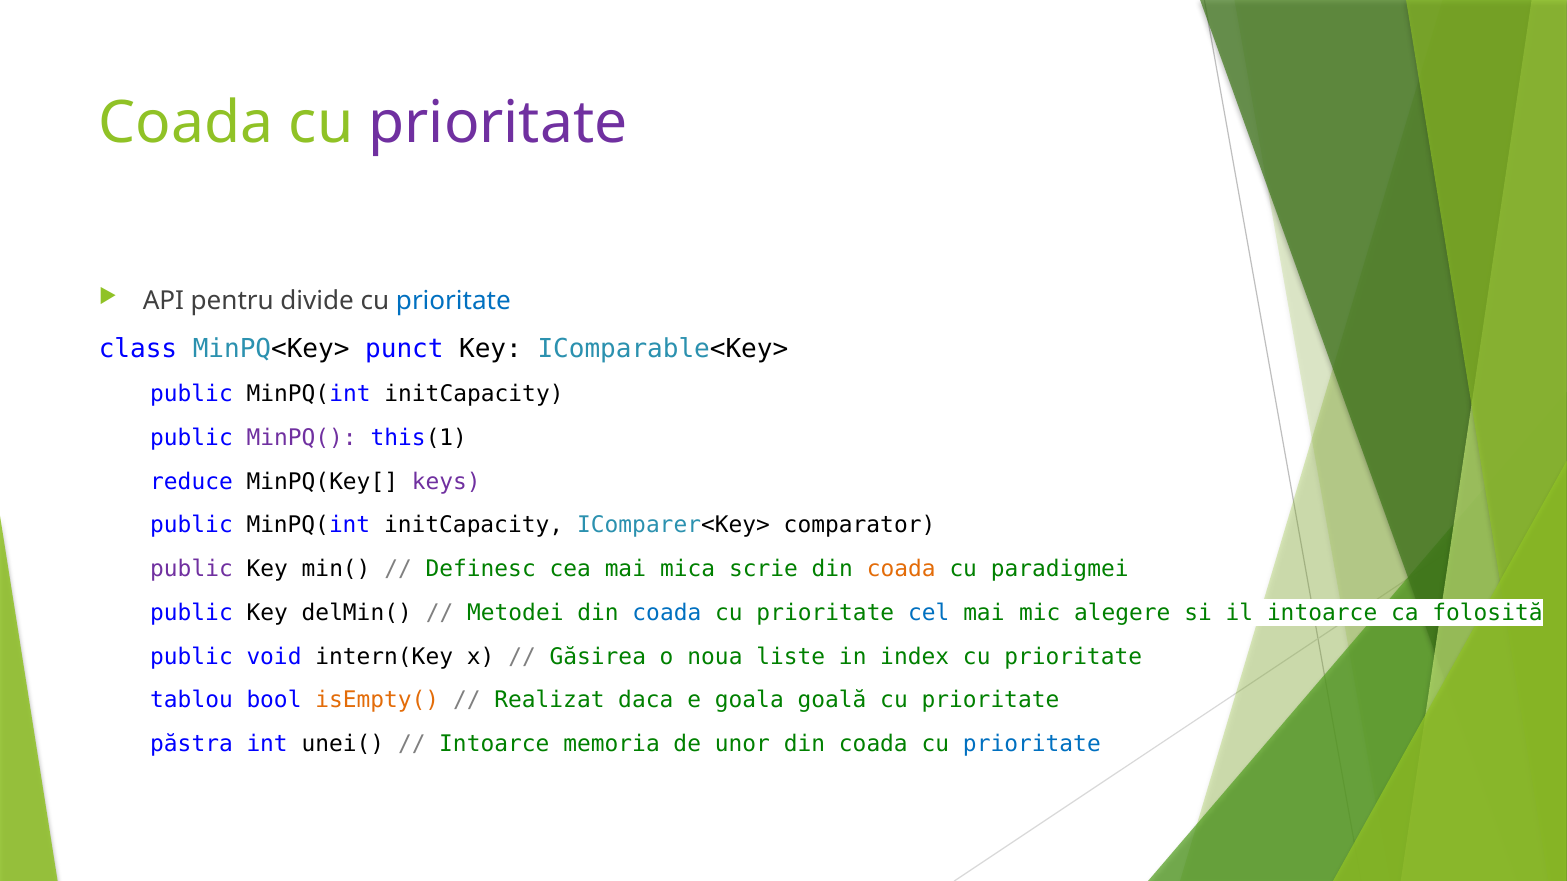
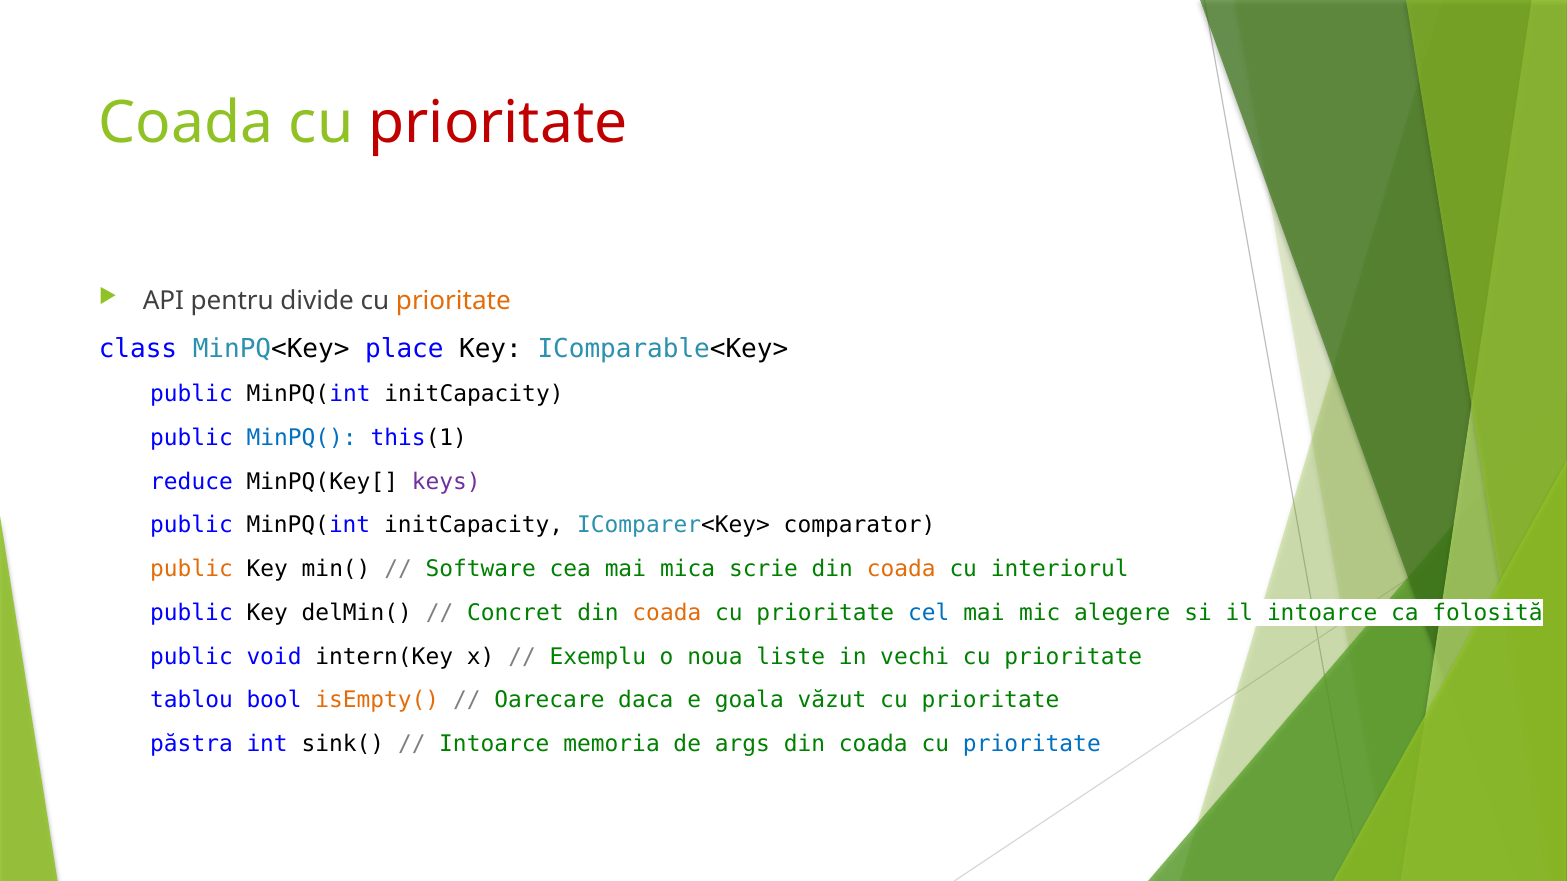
prioritate colour: purple -> red (498, 124)
prioritate colour: blue -> orange (453, 301)
punct: punct -> place (404, 349)
MinPQ( colour: purple -> blue (302, 438)
public colour: purple -> orange (191, 569)
Definesc: Definesc -> Software (481, 569)
paradigmei: paradigmei -> interiorul (1060, 569)
Metodei: Metodei -> Concret (515, 613)
coada colour: blue -> orange (667, 613)
Găsirea: Găsirea -> Exemplu (598, 657)
index: index -> vechi (915, 657)
Realizat: Realizat -> Oarecare (549, 701)
goală: goală -> văzut (832, 701)
unei(: unei( -> sink( (343, 744)
unor: unor -> args (742, 744)
